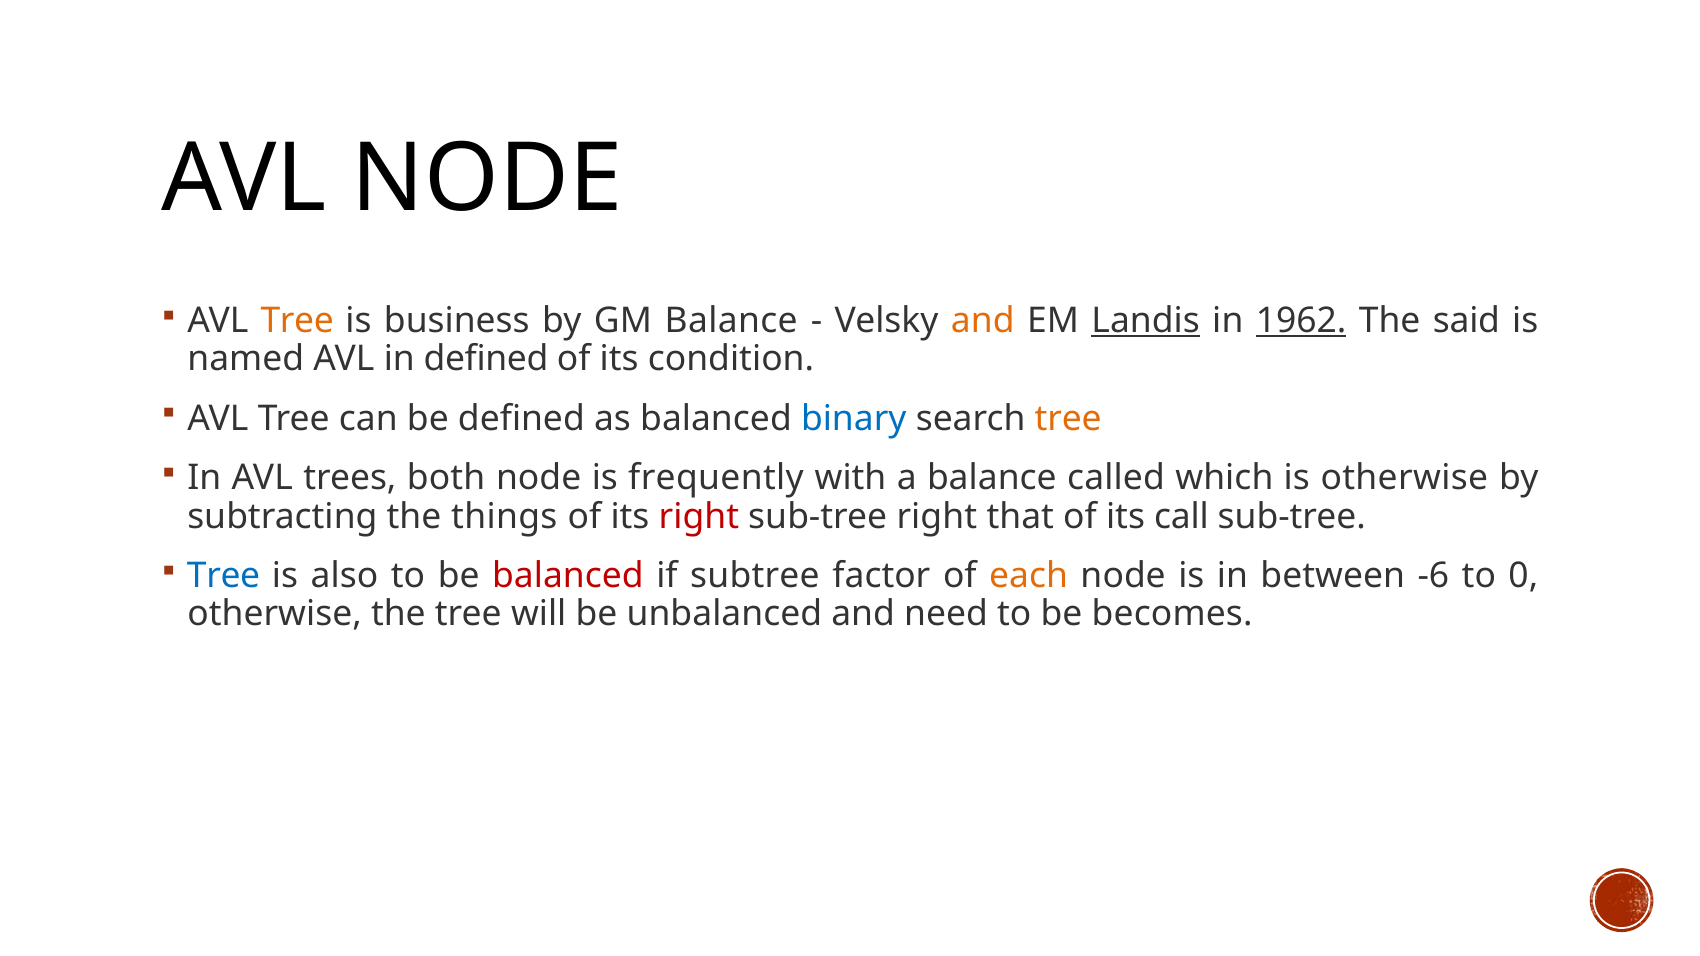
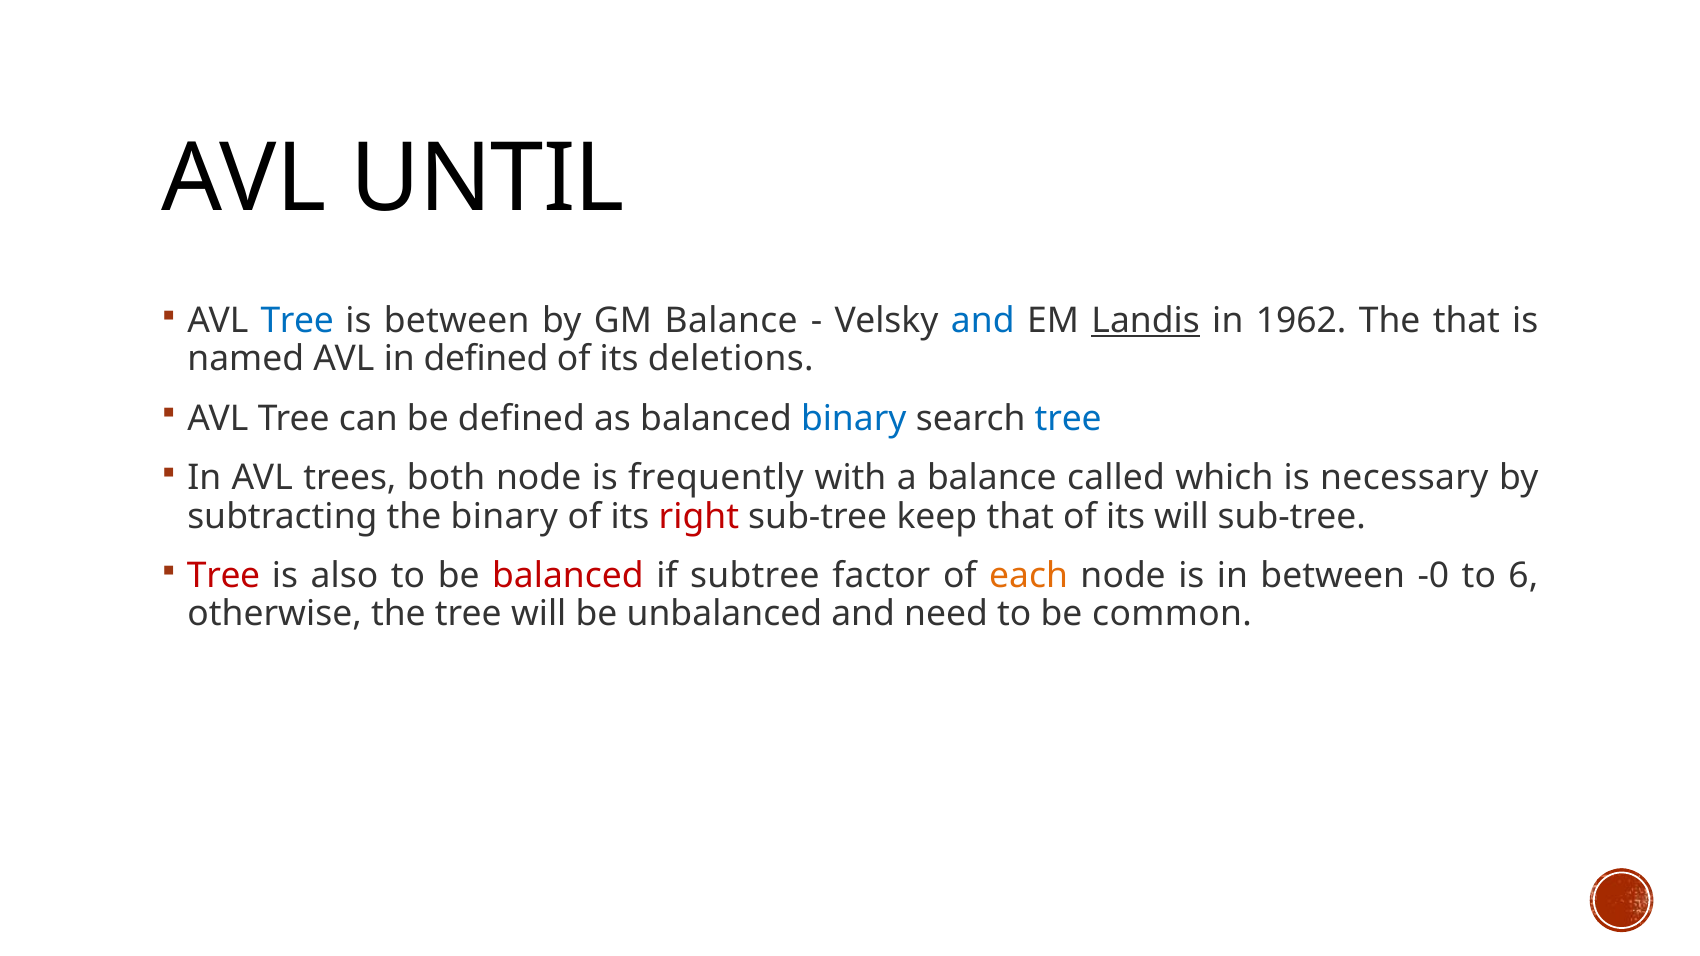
AVL NODE: NODE -> UNTIL (488, 179)
Tree colour: orange -> blue (297, 321)
is business: business -> between (457, 321)
and colour: orange -> blue (983, 321)
1962 underline: present -> none (1301, 321)
The said: said -> that (1466, 321)
condition: condition -> deletions (731, 359)
tree colour: orange -> blue (1068, 419)
is otherwise: otherwise -> necessary (1404, 478)
the things: things -> binary (504, 517)
sub-tree right: right -> keep (937, 517)
its call: call -> will (1181, 517)
Tree colour: blue -> red (224, 576)
-6: -6 -> -0 (1433, 576)
0: 0 -> 6 (1523, 576)
becomes: becomes -> common (1172, 614)
